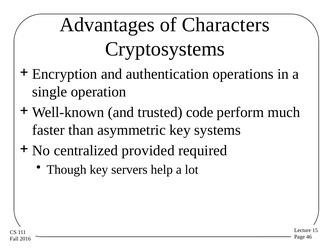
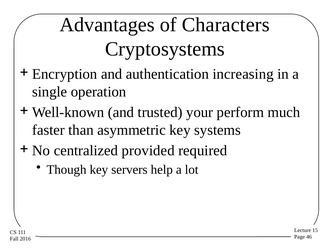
operations: operations -> increasing (243, 74)
code: code -> your (200, 112)
